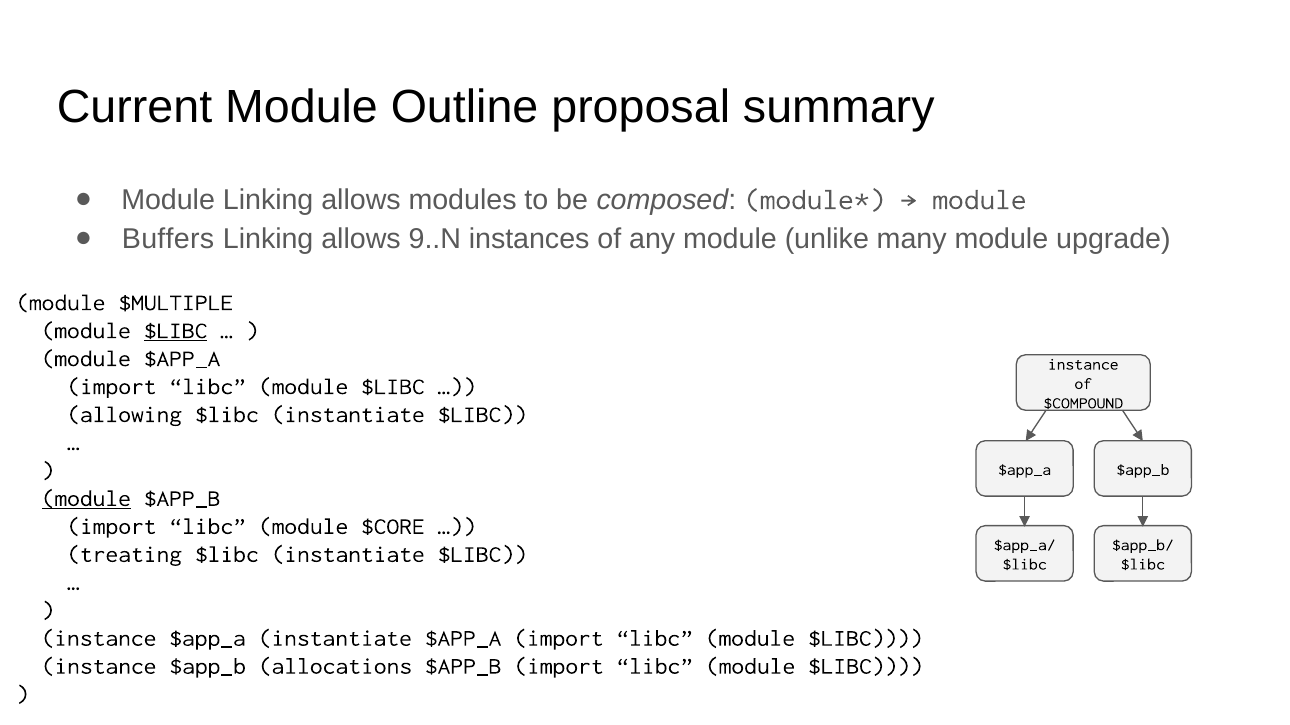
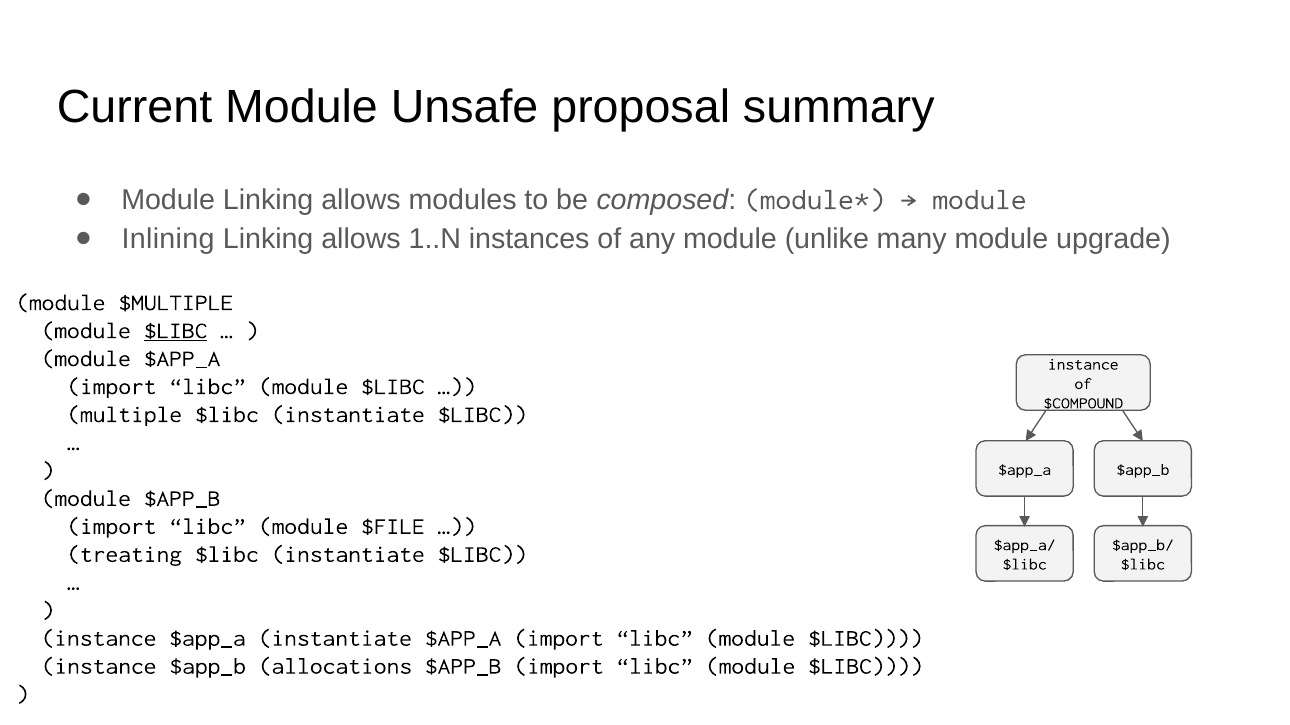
Outline: Outline -> Unsafe (465, 107)
Buffers: Buffers -> Inlining (168, 239)
9..N: 9..N -> 1..N (435, 239)
allowing: allowing -> multiple (125, 415)
module underline: present -> none (86, 499)
$CORE: $CORE -> $FILE (393, 527)
